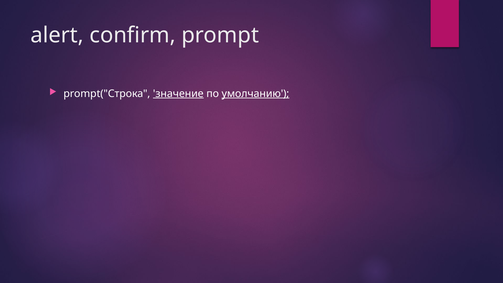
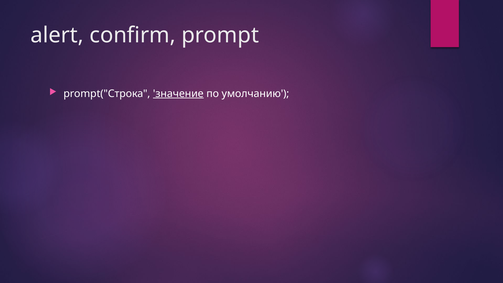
умолчанию underline: present -> none (255, 94)
